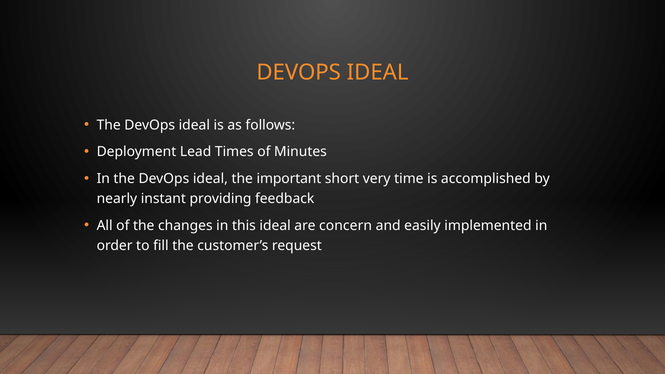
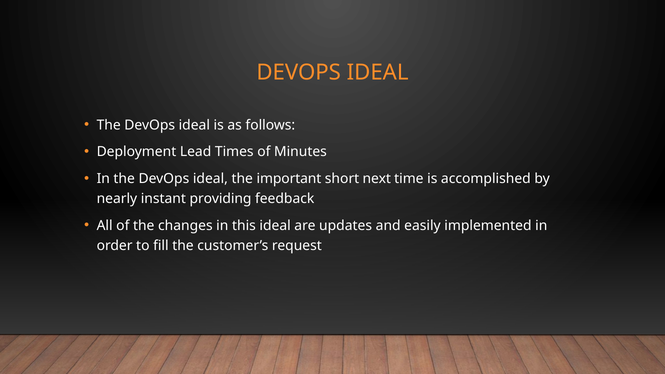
very: very -> next (377, 179)
concern: concern -> updates (346, 226)
